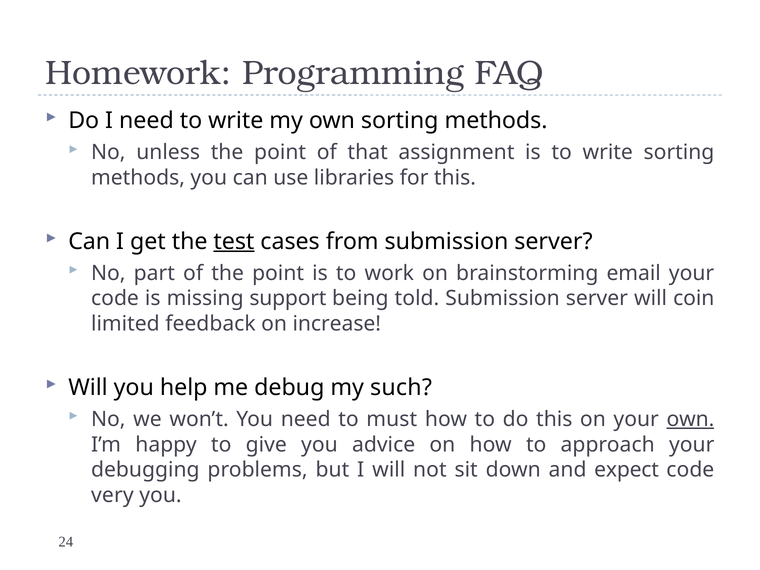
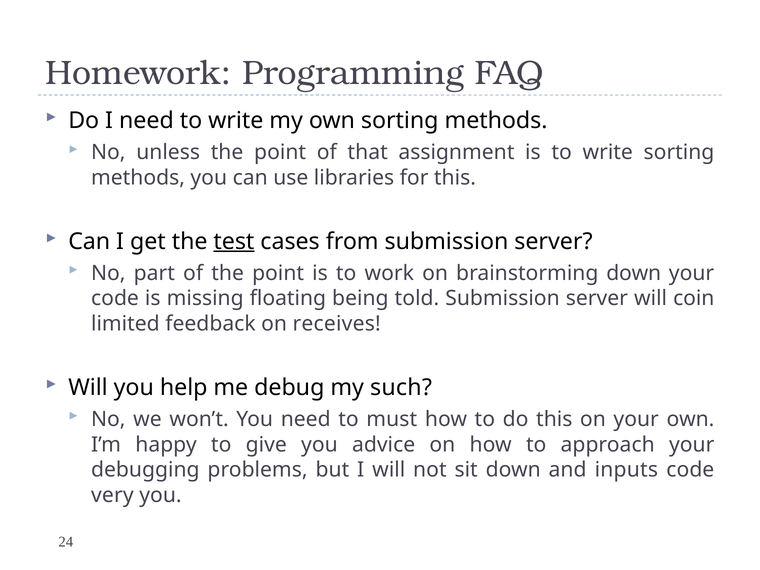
brainstorming email: email -> down (634, 273)
support: support -> floating (288, 298)
increase: increase -> receives (337, 324)
own underline: present -> none (690, 419)
expect: expect -> inputs (626, 470)
